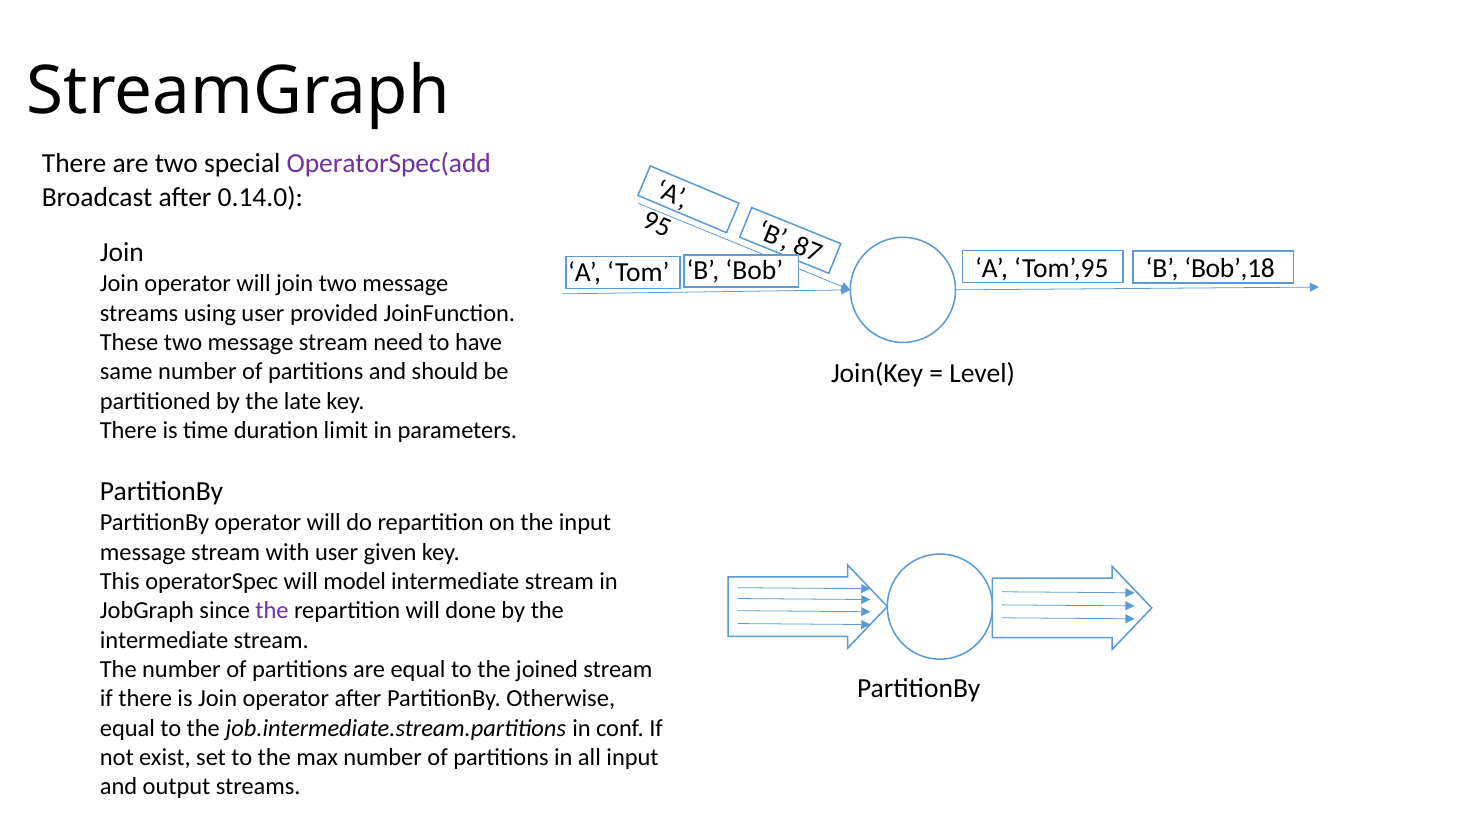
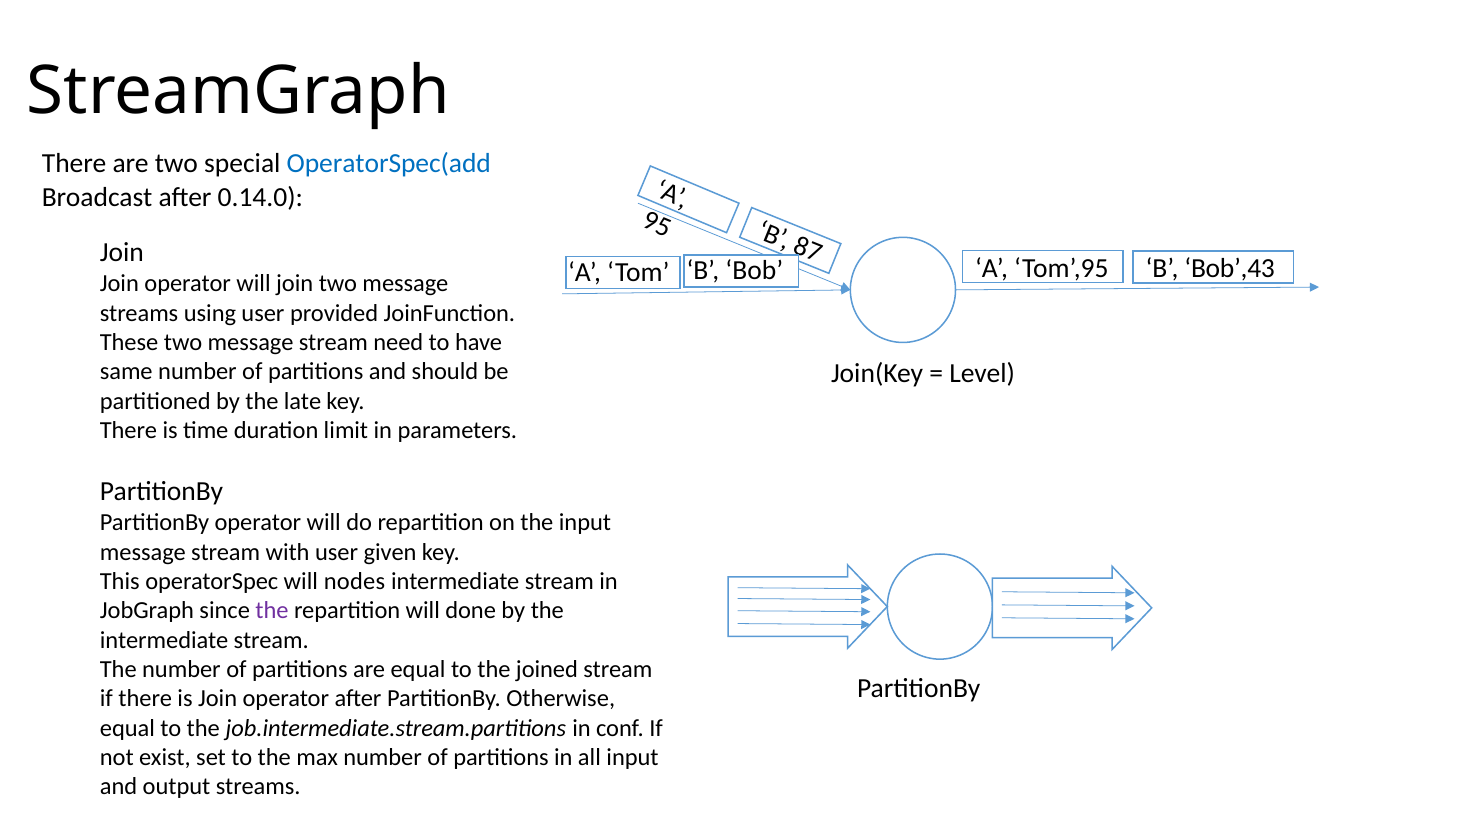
OperatorSpec(add colour: purple -> blue (389, 164)
Bob’,18: Bob’,18 -> Bob’,43 (1230, 269)
model: model -> nodes (354, 582)
